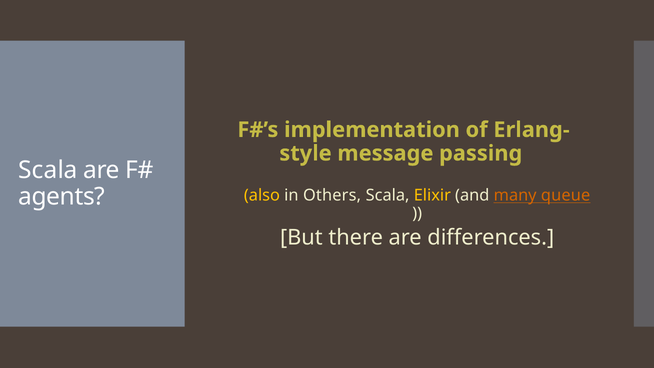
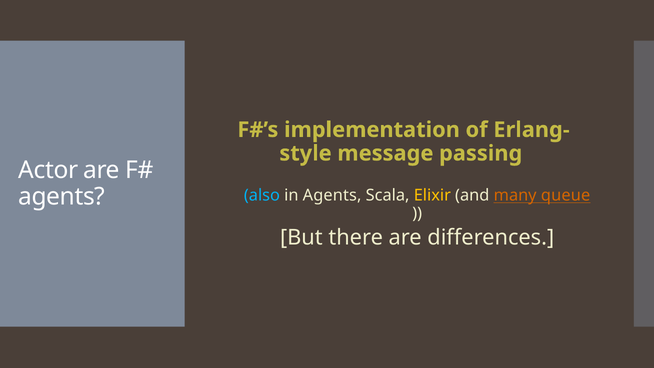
Scala: Scala -> Actor (48, 170)
also colour: yellow -> light blue (262, 195)
in Others: Others -> Agents (332, 195)
